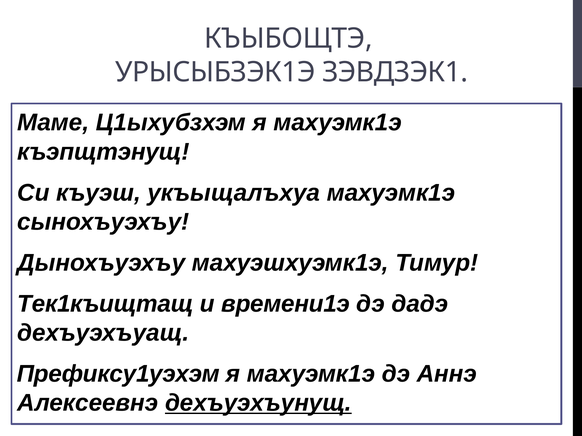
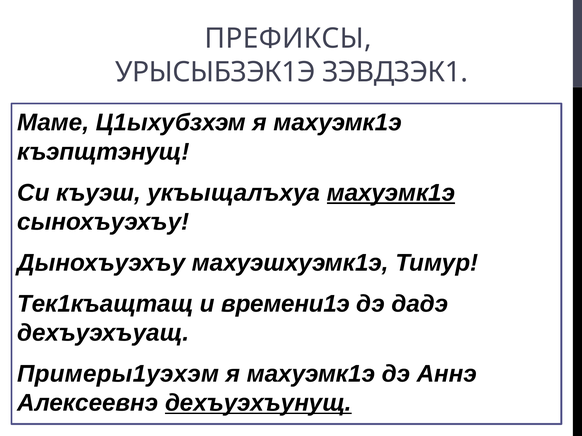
КЪЫБОЩТЭ: КЪЫБОЩТЭ -> ПРЕФИКСЫ (288, 38)
махуэмк1э underline: none -> present (391, 193)
Тек1къищтащ: Тек1къищтащ -> Тек1къащтащ (105, 304)
Префиксу1уэхэм: Префиксу1уэхэм -> Примеры1уэхэм (118, 374)
